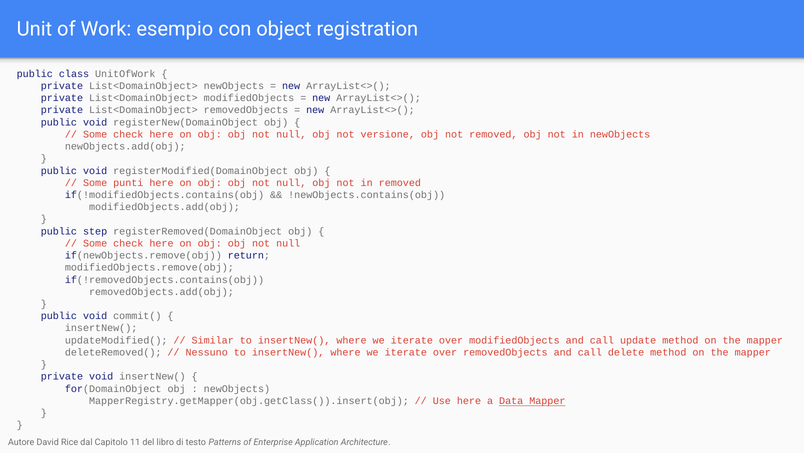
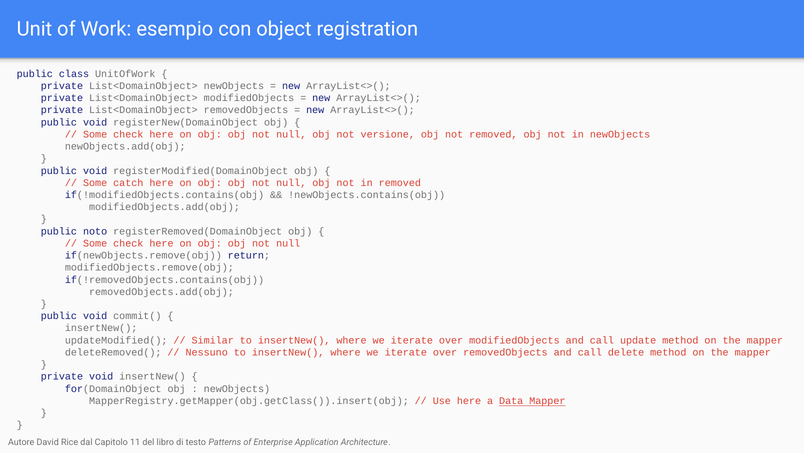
punti: punti -> catch (128, 183)
step: step -> noto (95, 231)
